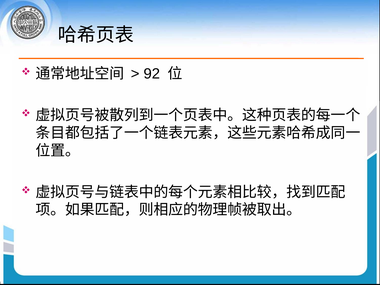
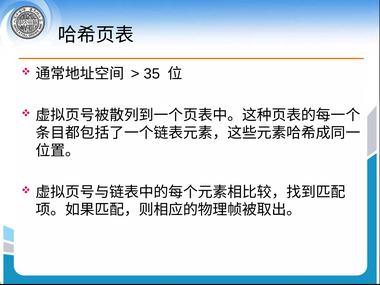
92: 92 -> 35 (152, 74)
